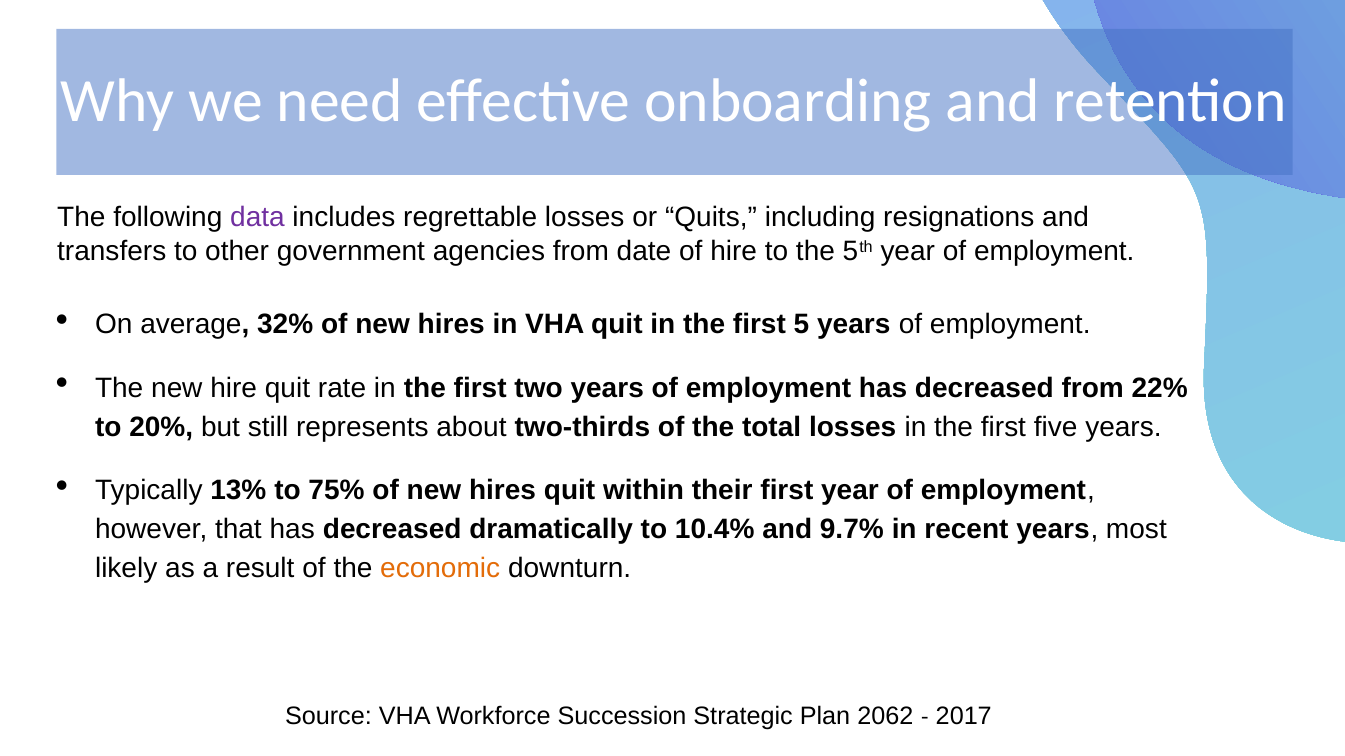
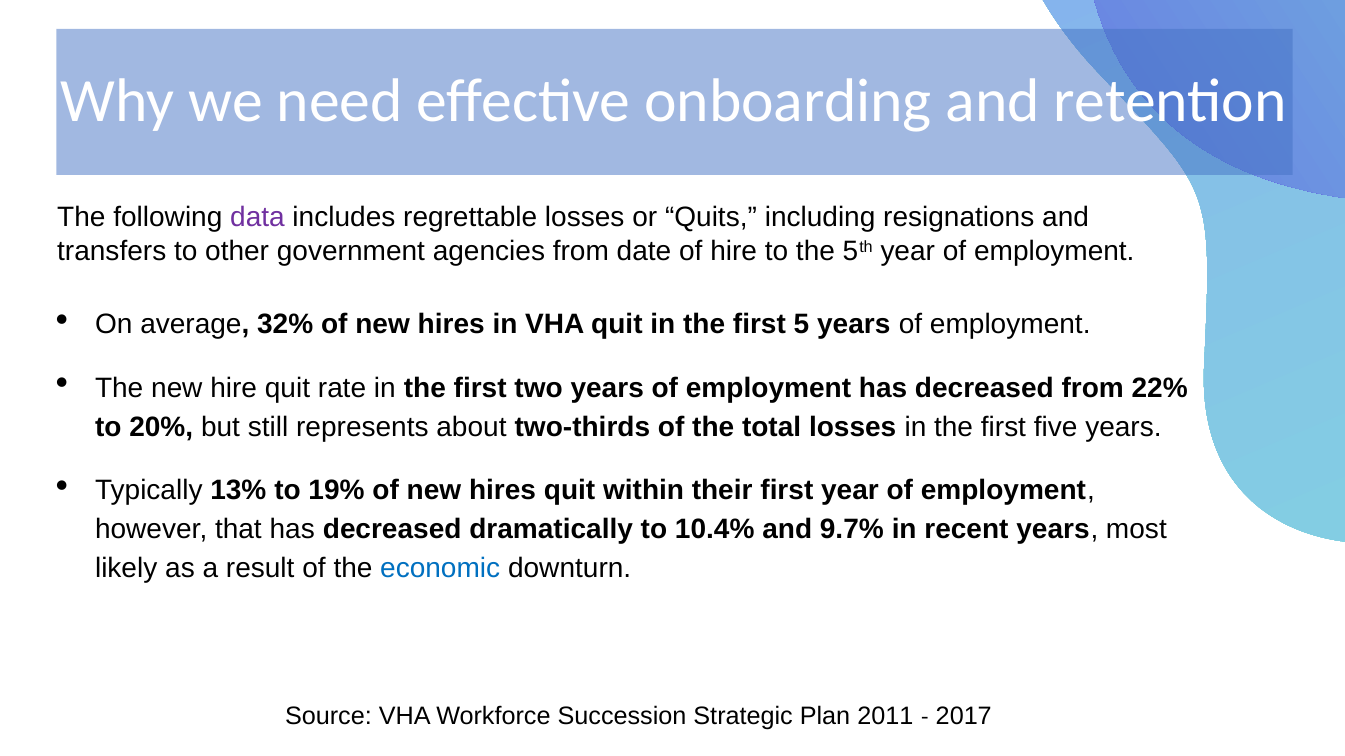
75%: 75% -> 19% (337, 491)
economic colour: orange -> blue (440, 568)
2062: 2062 -> 2011 (885, 717)
